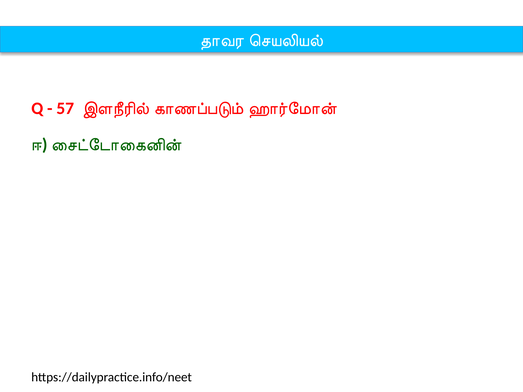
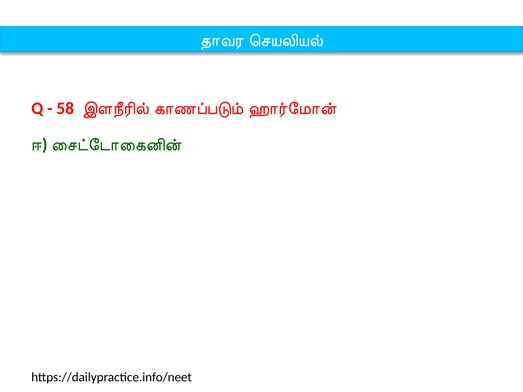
57: 57 -> 58 (65, 108)
